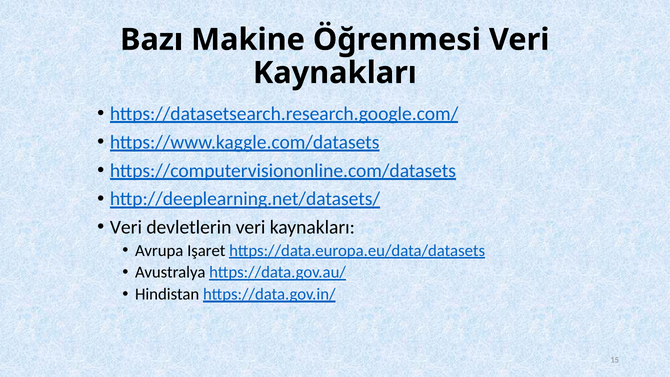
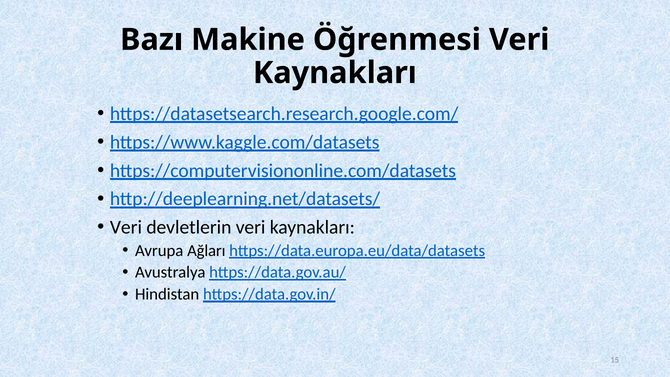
Işaret: Işaret -> Ağları (206, 250)
